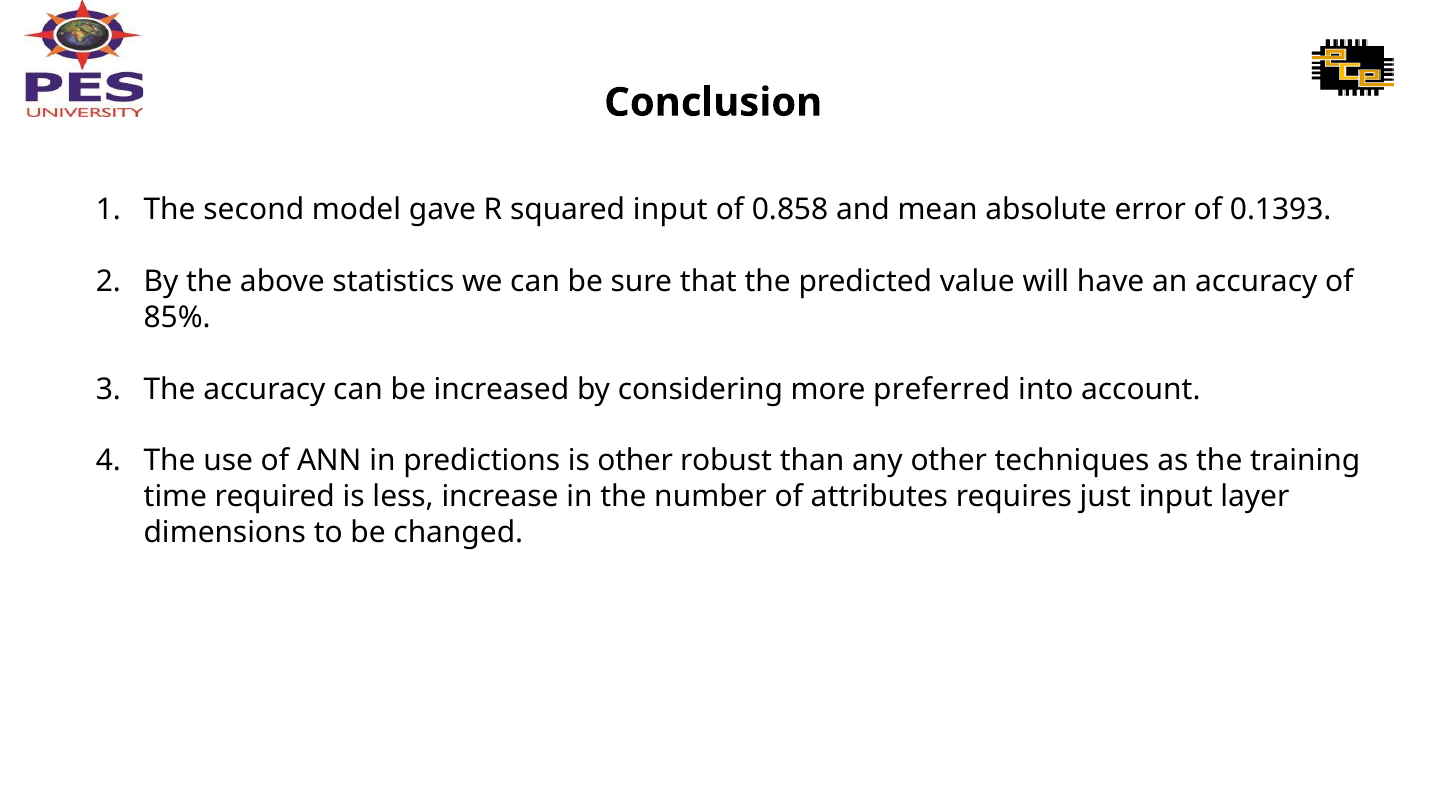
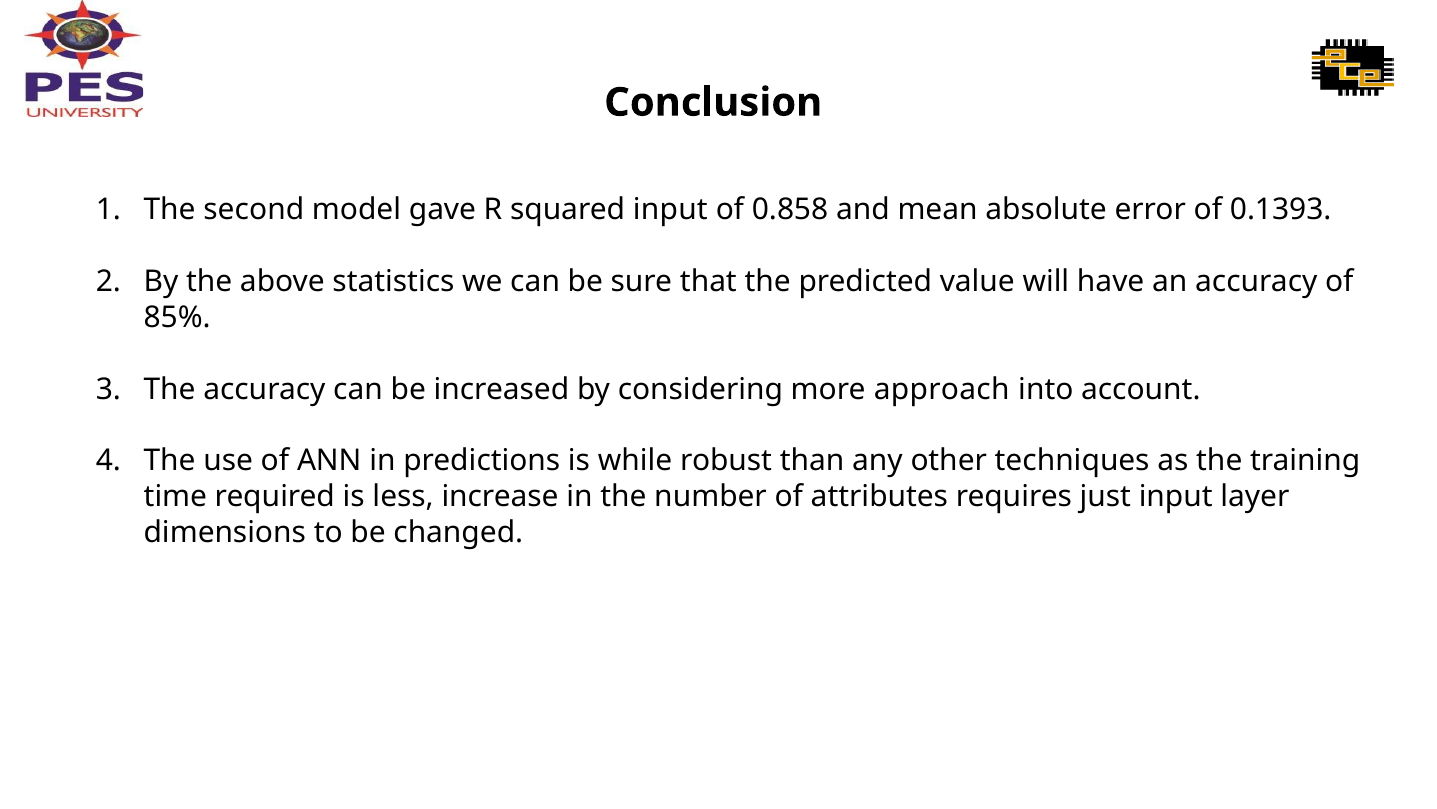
preferred: preferred -> approach (942, 389)
is other: other -> while (635, 461)
